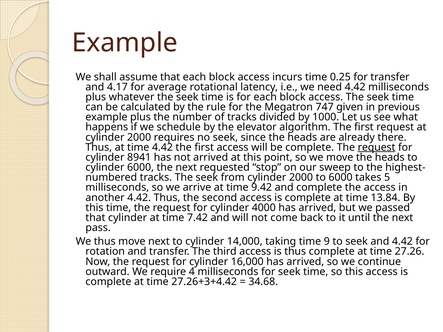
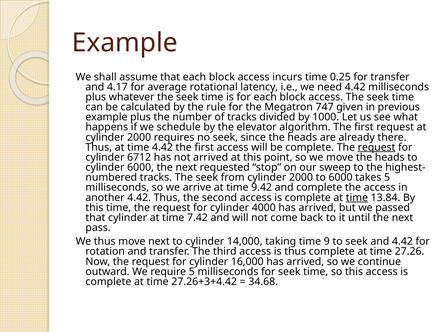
8941: 8941 -> 6712 (139, 157)
time underline: none -> present (357, 198)
require 4: 4 -> 5 (192, 272)
